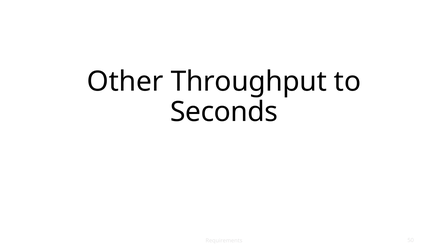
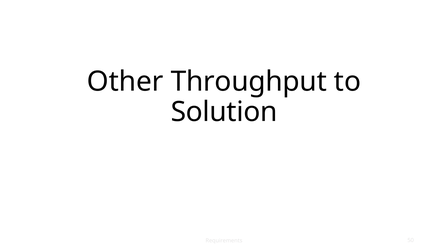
Seconds: Seconds -> Solution (224, 112)
